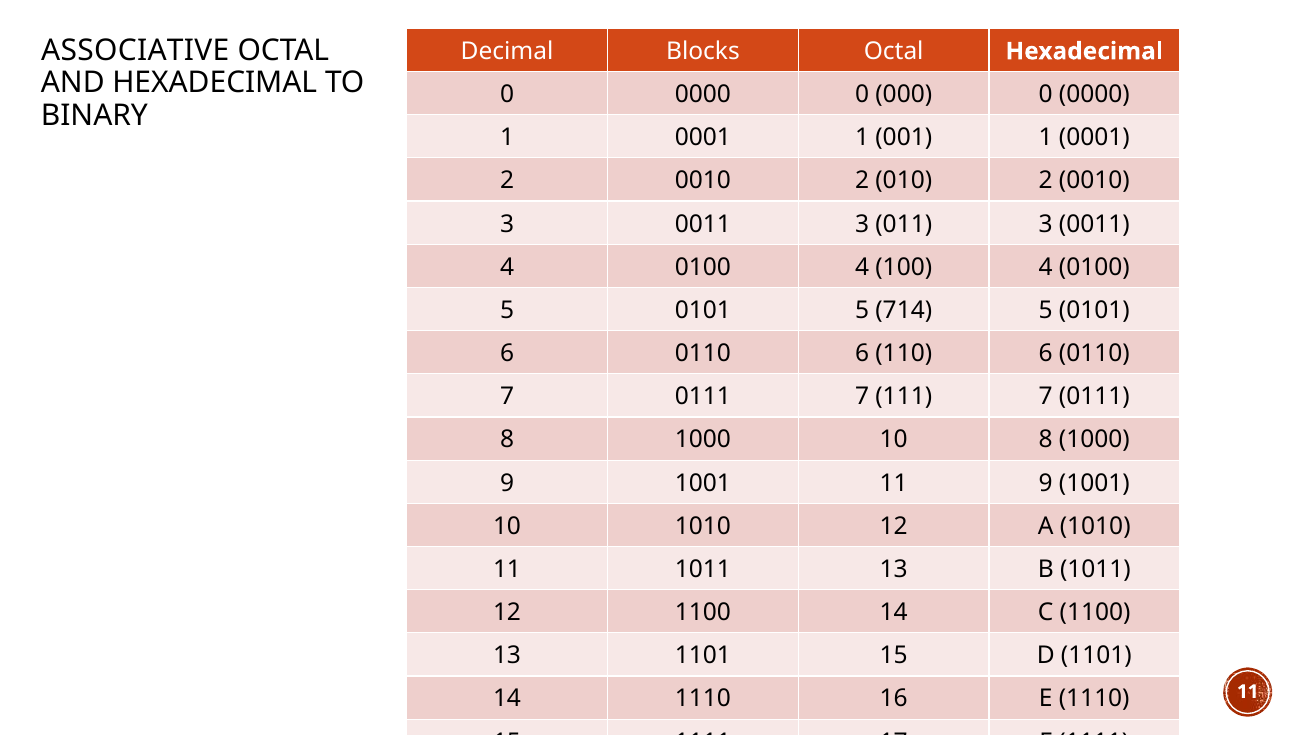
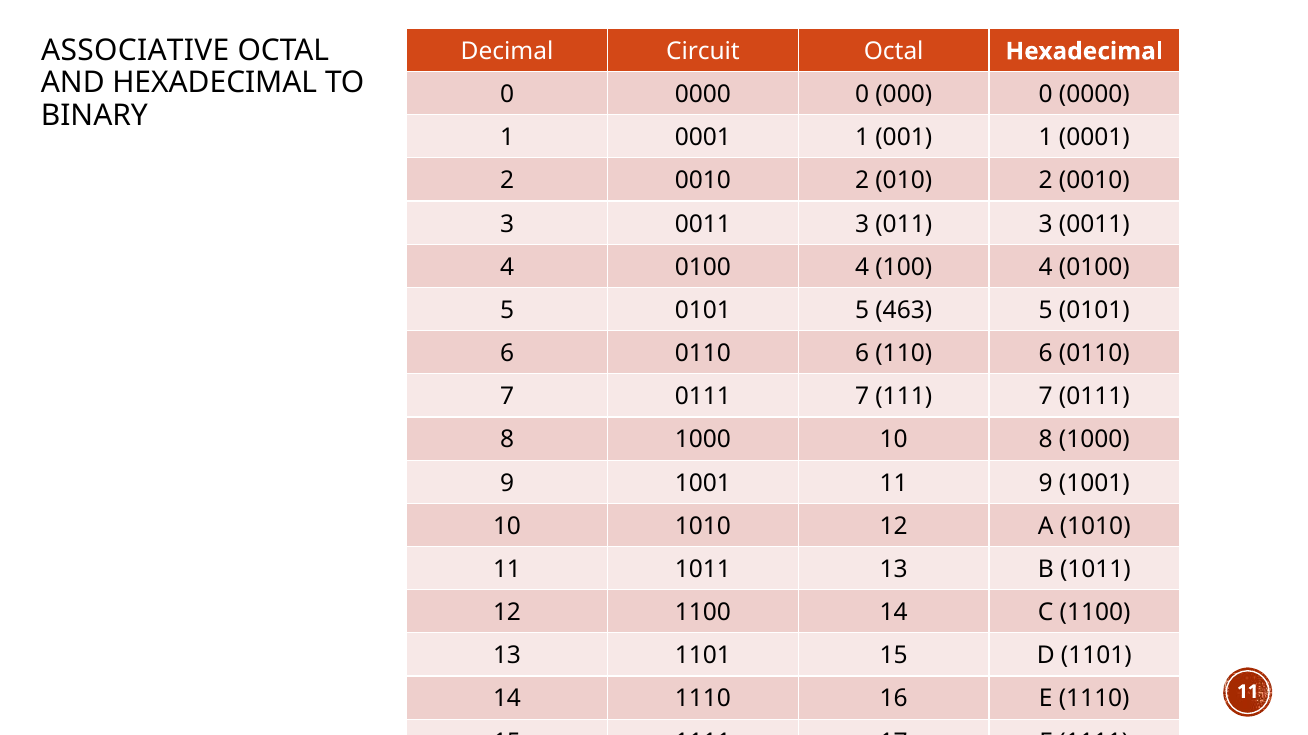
Blocks: Blocks -> Circuit (703, 51)
714: 714 -> 463 (904, 311)
